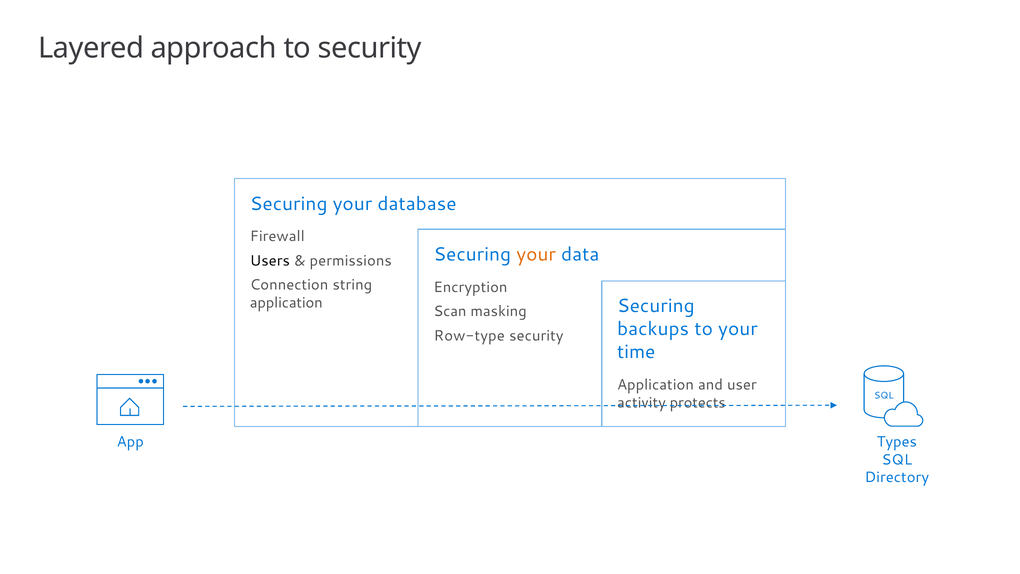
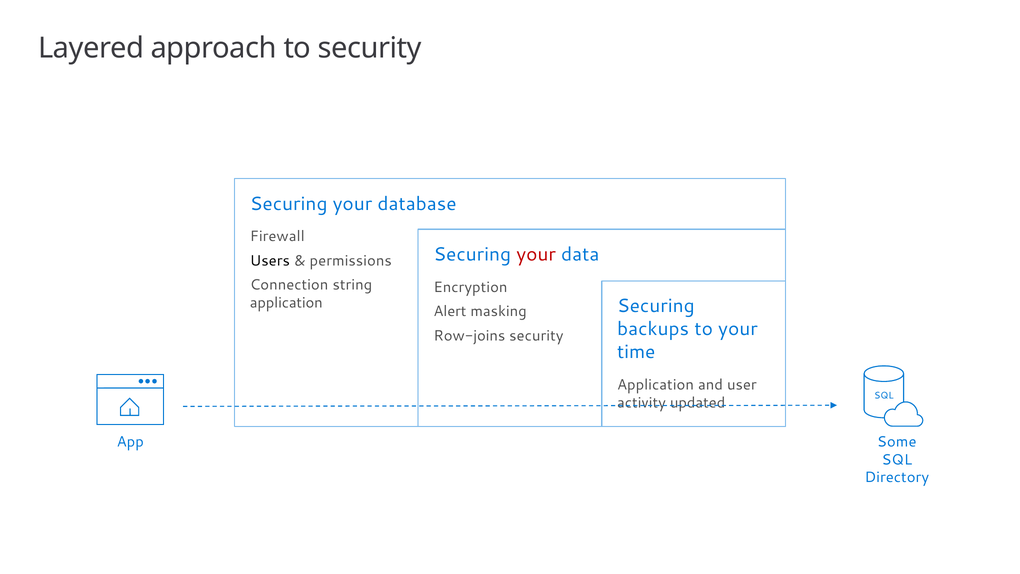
your colour: orange -> red (536, 254)
Scan: Scan -> Alert (450, 311)
Row-type: Row-type -> Row-joins (469, 336)
protects: protects -> updated (698, 403)
Types: Types -> Some (897, 442)
